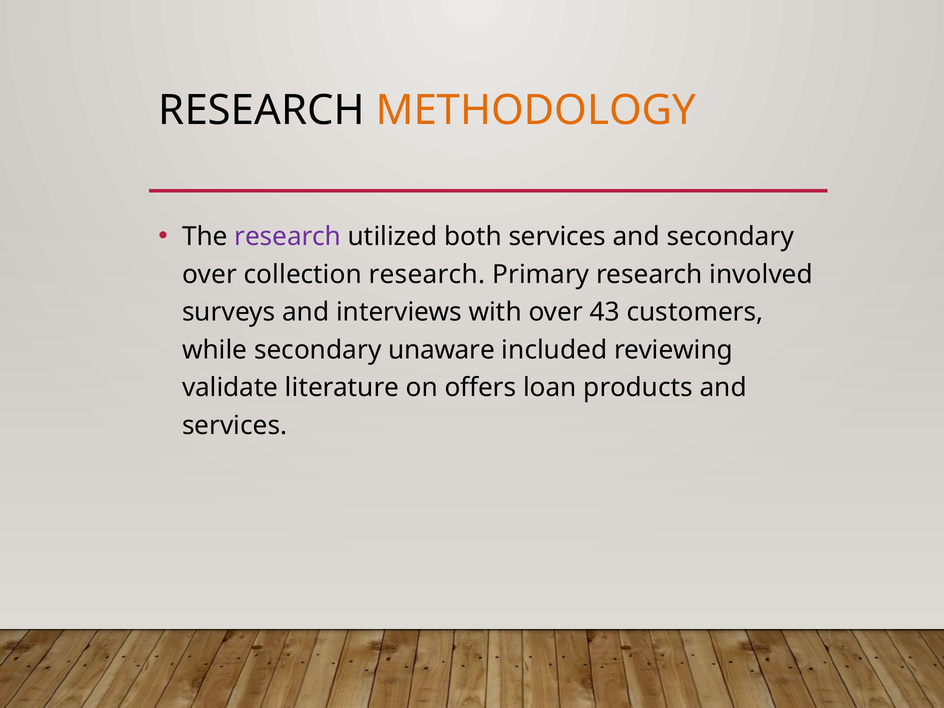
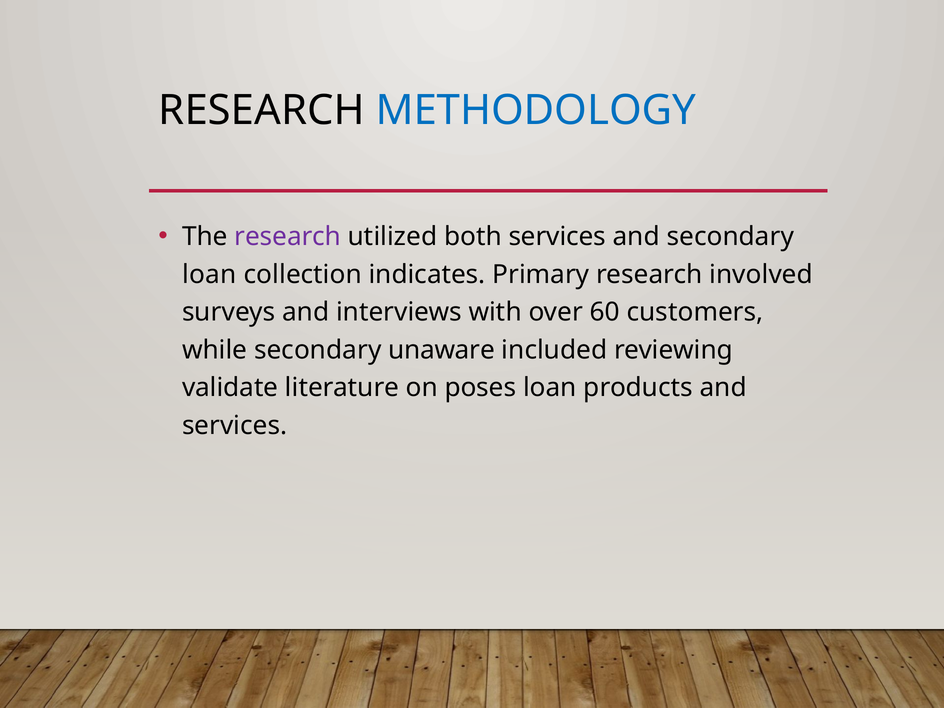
METHODOLOGY colour: orange -> blue (536, 110)
over: over -> loan (209, 274)
collection research: research -> indicates (427, 274)
43: 43 -> 60 (605, 312)
offers: offers -> poses (480, 388)
